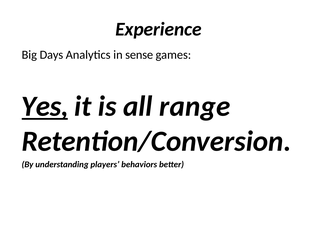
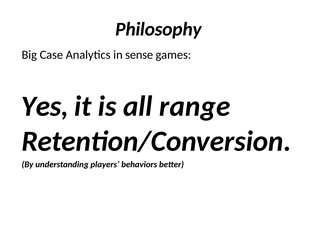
Experience: Experience -> Philosophy (159, 29)
Days: Days -> Case (51, 55)
Yes underline: present -> none (45, 106)
